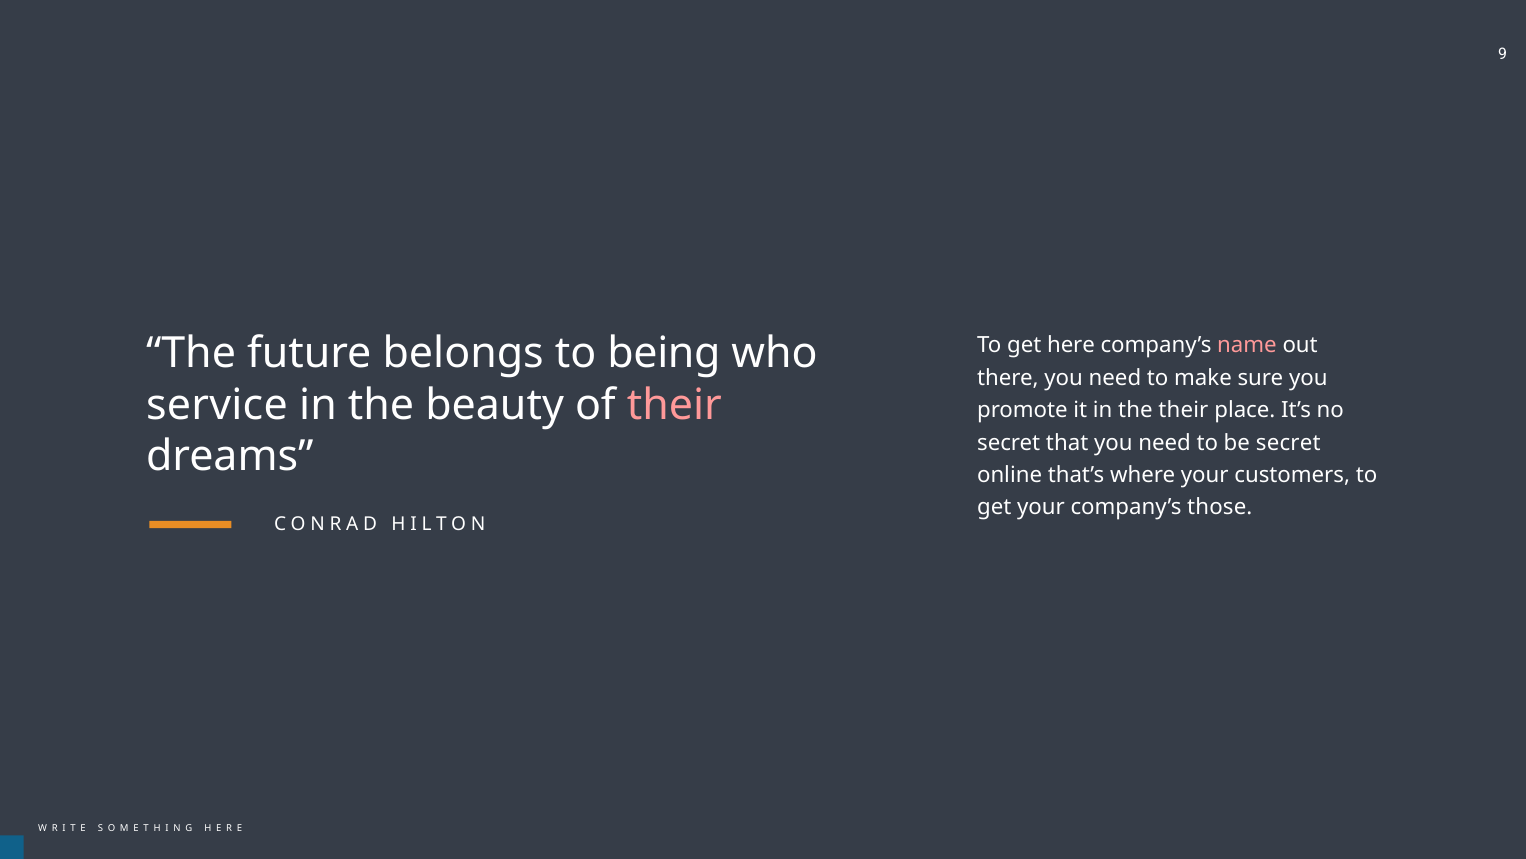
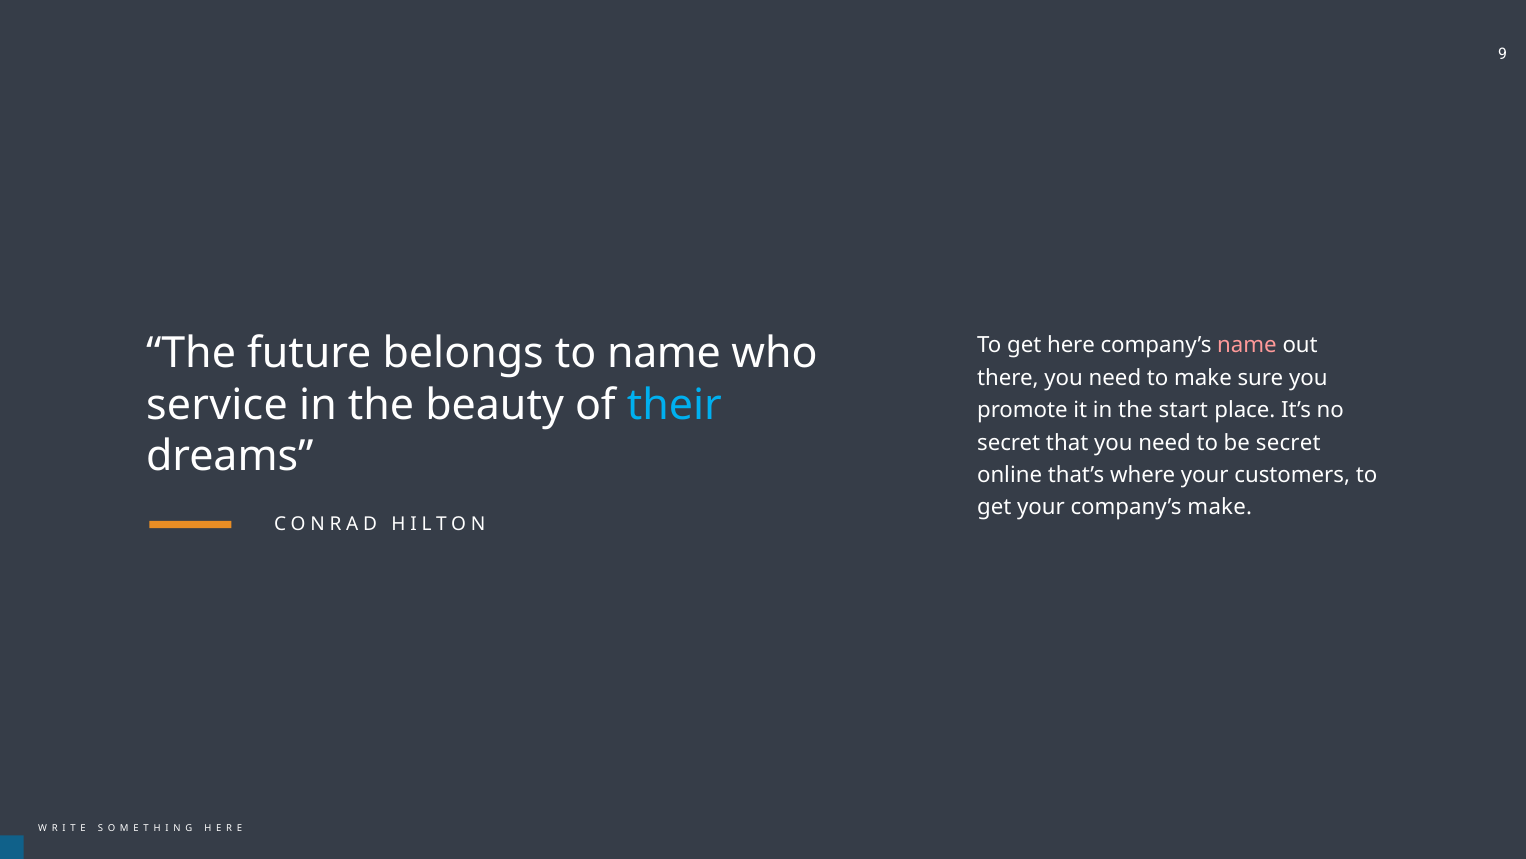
to being: being -> name (664, 353)
their colour: pink -> light blue (674, 405)
the their: their -> start (1183, 410)
company’s those: those -> make (1220, 507)
